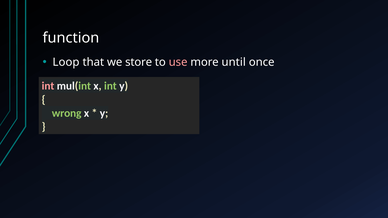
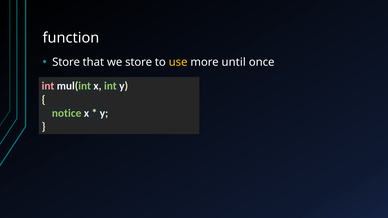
Loop: Loop -> Store (66, 62)
use colour: pink -> yellow (178, 62)
wrong: wrong -> notice (67, 113)
